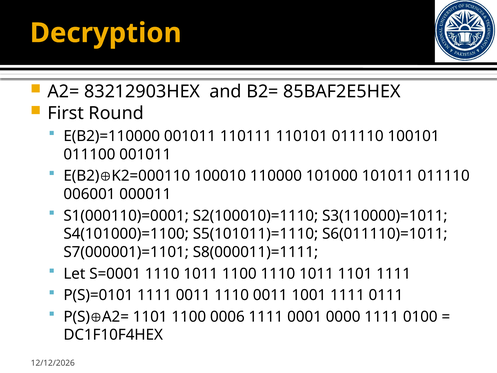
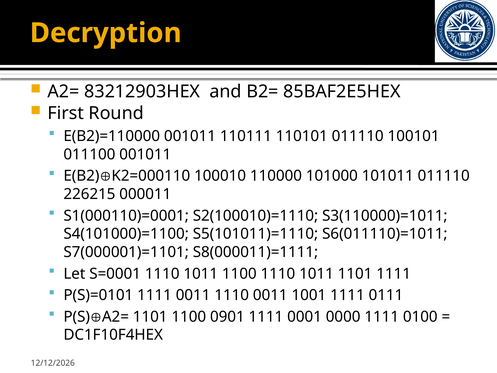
006001: 006001 -> 226215 (89, 194)
0006: 0006 -> 0901 (227, 317)
